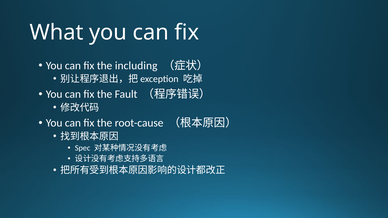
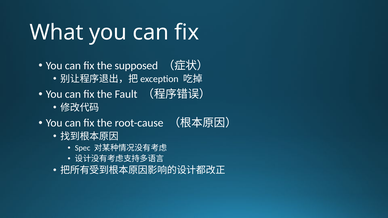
including: including -> supposed (136, 66)
